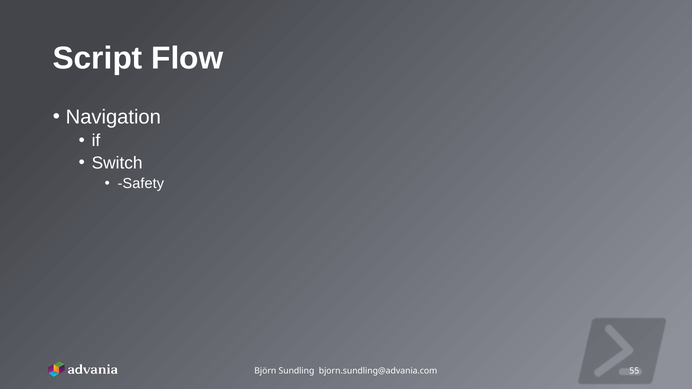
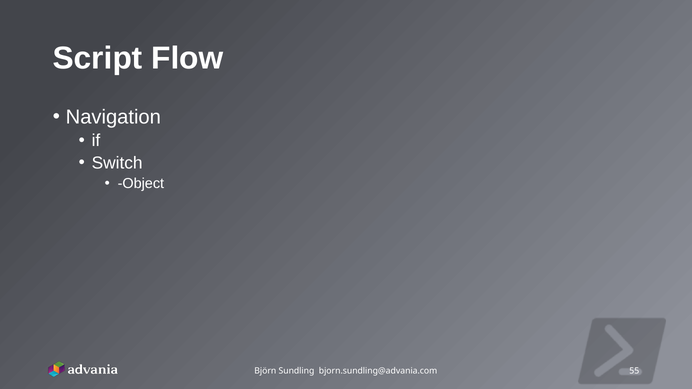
Safety: Safety -> Object (141, 184)
